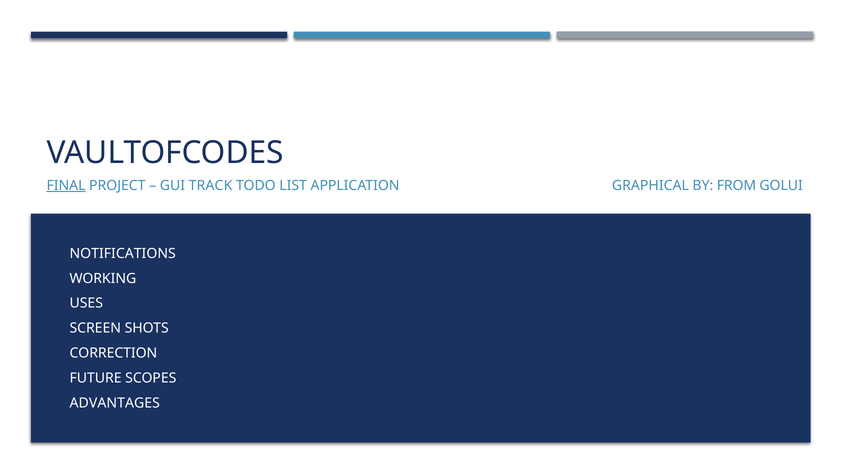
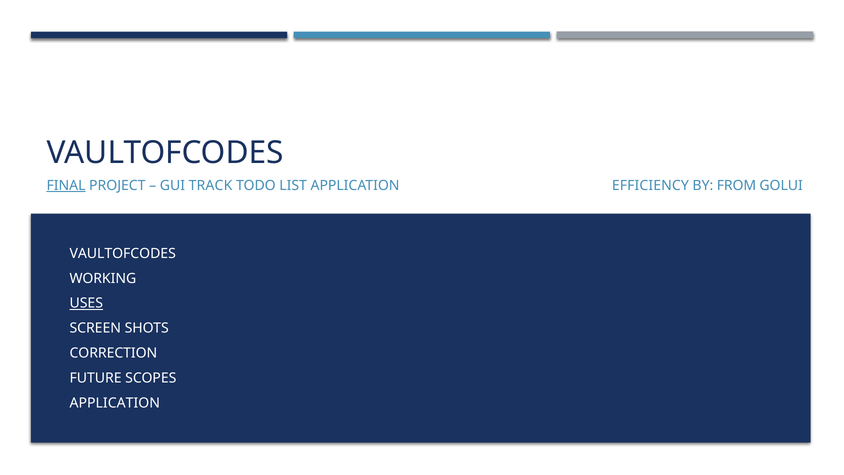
GRAPHICAL: GRAPHICAL -> EFFICIENCY (650, 185)
NOTIFICATIONS: NOTIFICATIONS -> VAULTOFCODES (123, 253)
USES underline: none -> present (86, 303)
ADVANTAGES: ADVANTAGES -> APPLICATION (115, 403)
